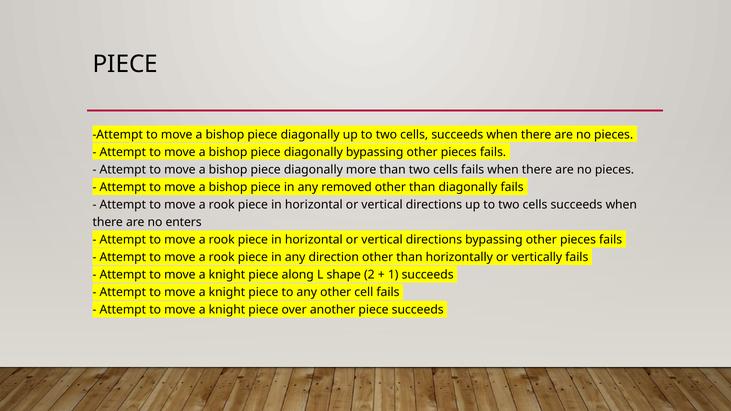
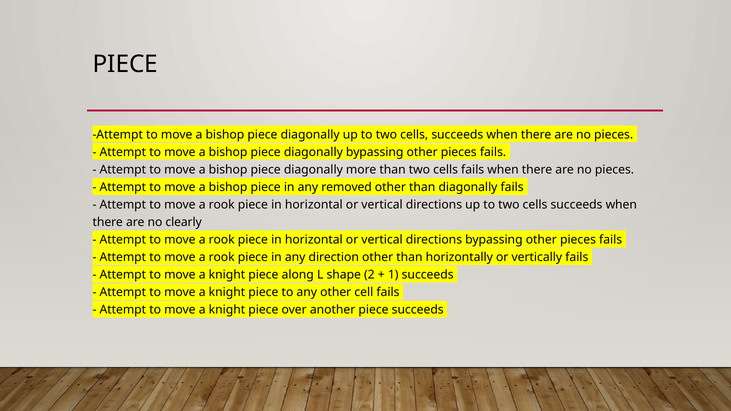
enters: enters -> clearly (184, 222)
